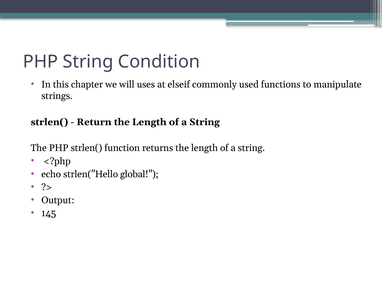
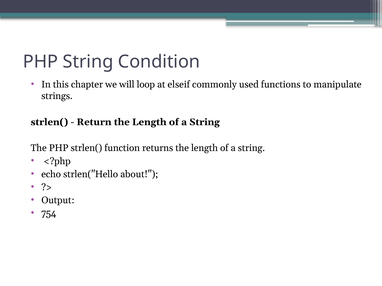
uses: uses -> loop (146, 85)
global: global -> about (139, 174)
145: 145 -> 754 (49, 214)
